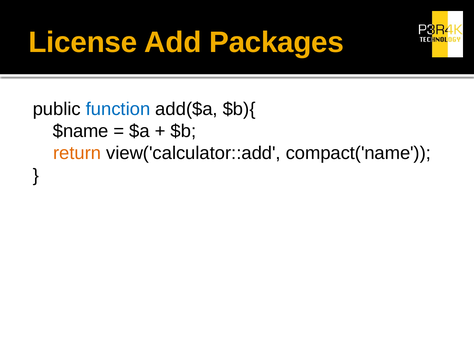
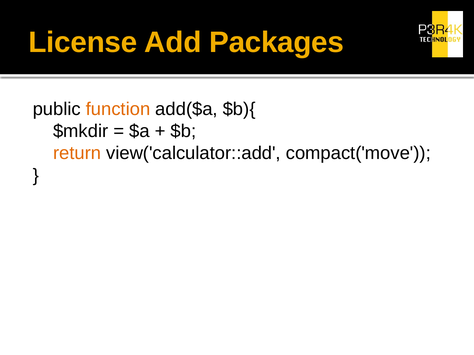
function colour: blue -> orange (118, 109)
$name: $name -> $mkdir (81, 131)
compact('name: compact('name -> compact('move (358, 153)
